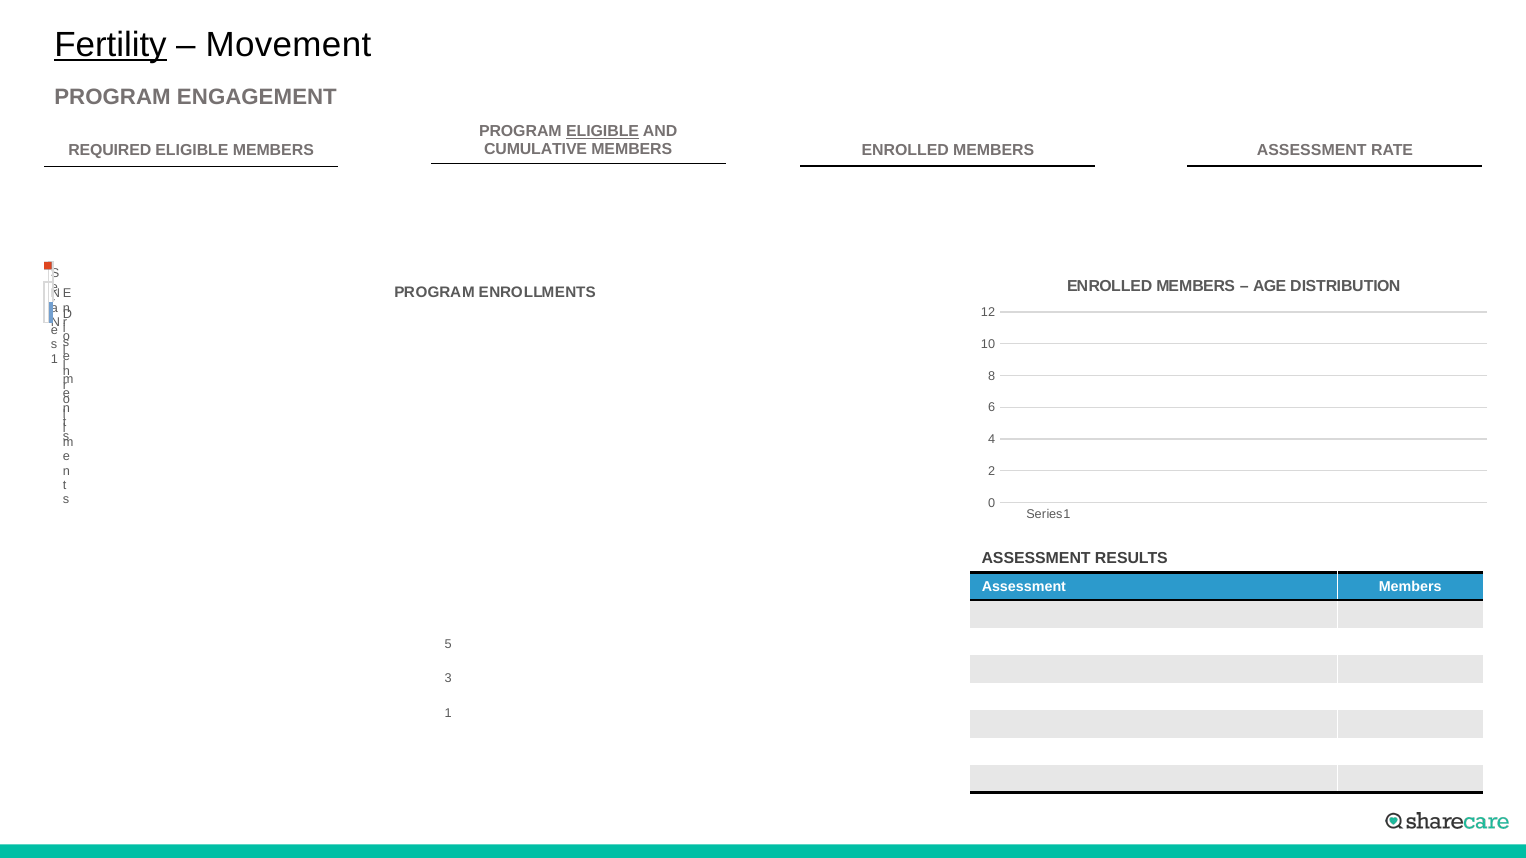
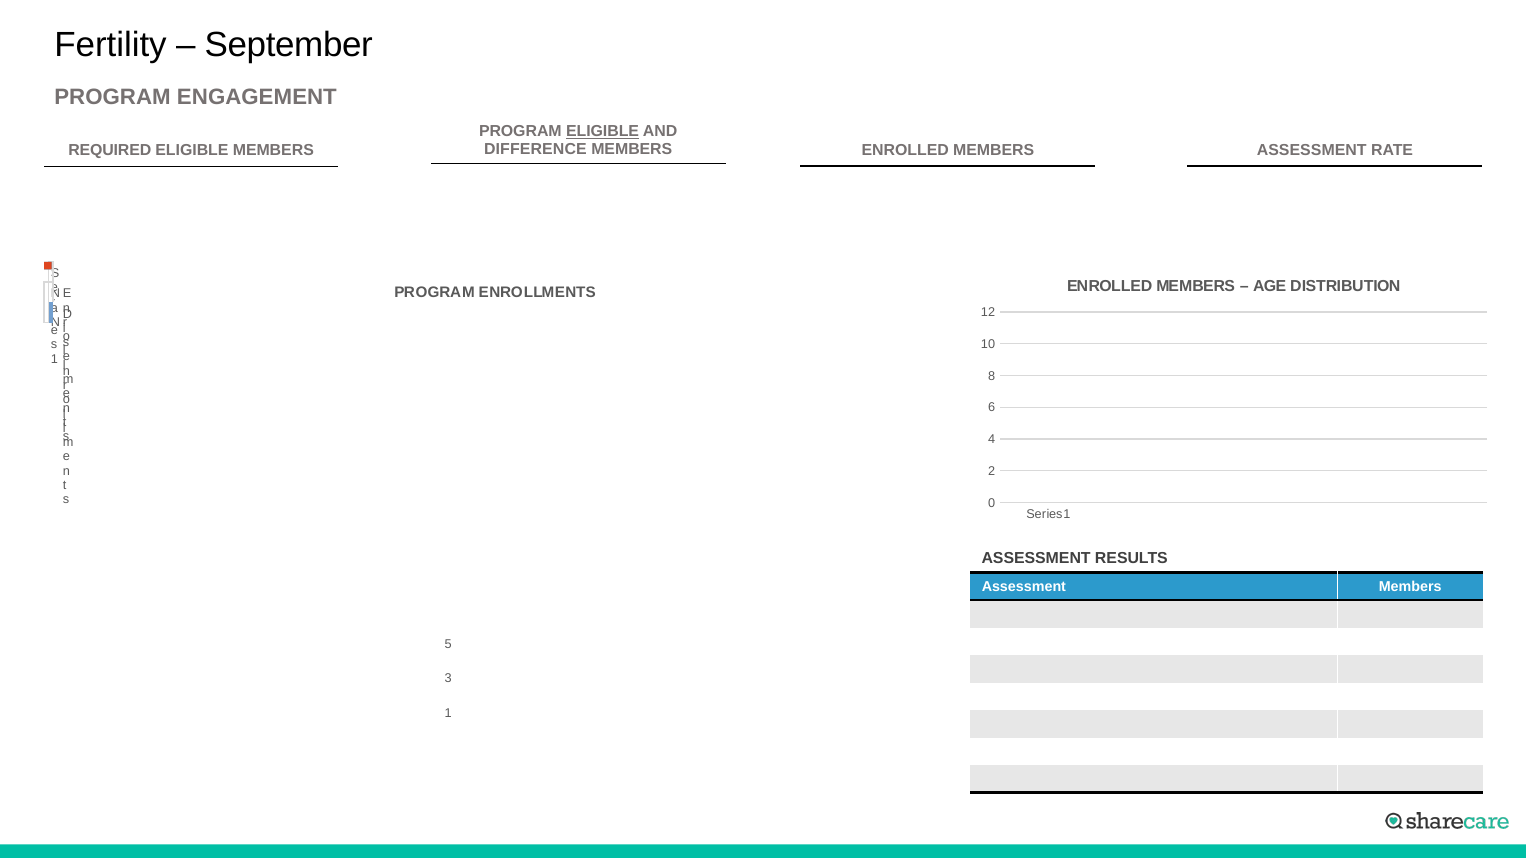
Fertility underline: present -> none (111, 45)
Movement: Movement -> September (289, 45)
CUMULATIVE: CUMULATIVE -> DIFFERENCE (535, 149)
